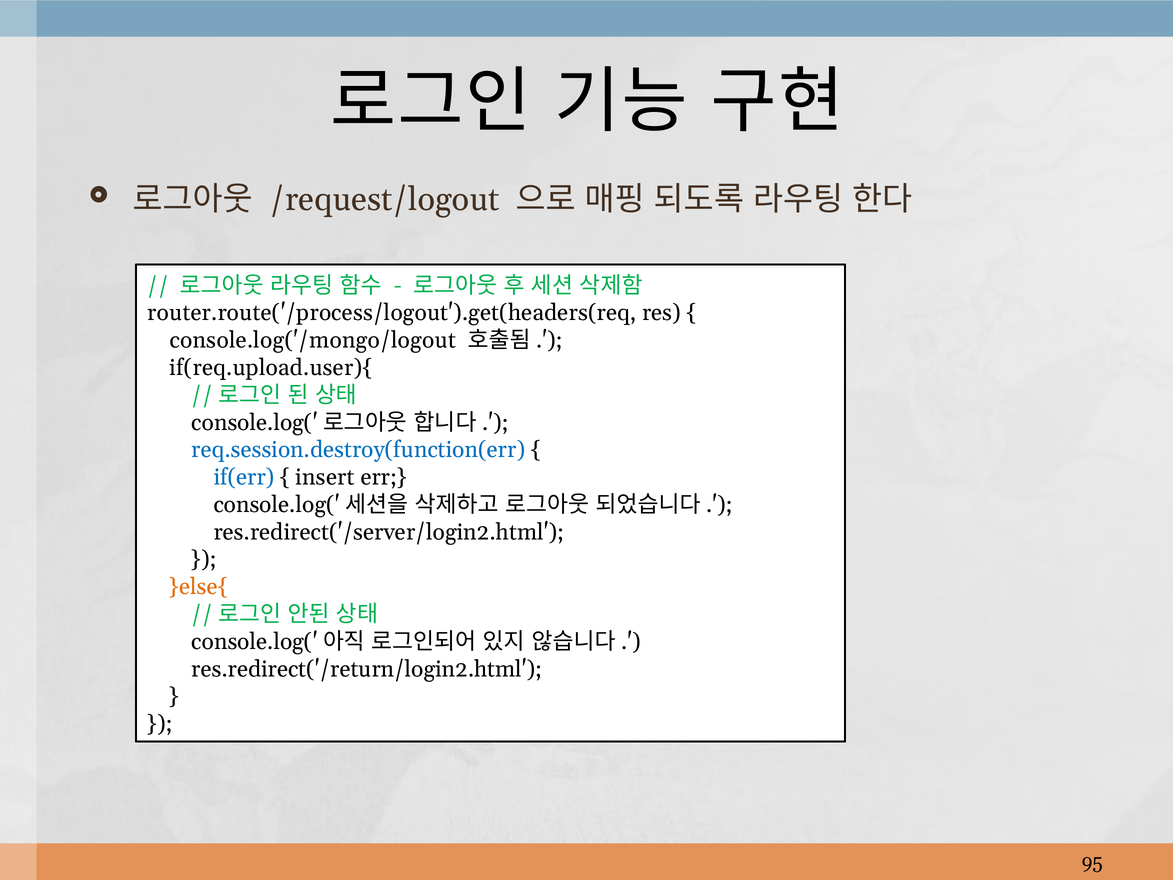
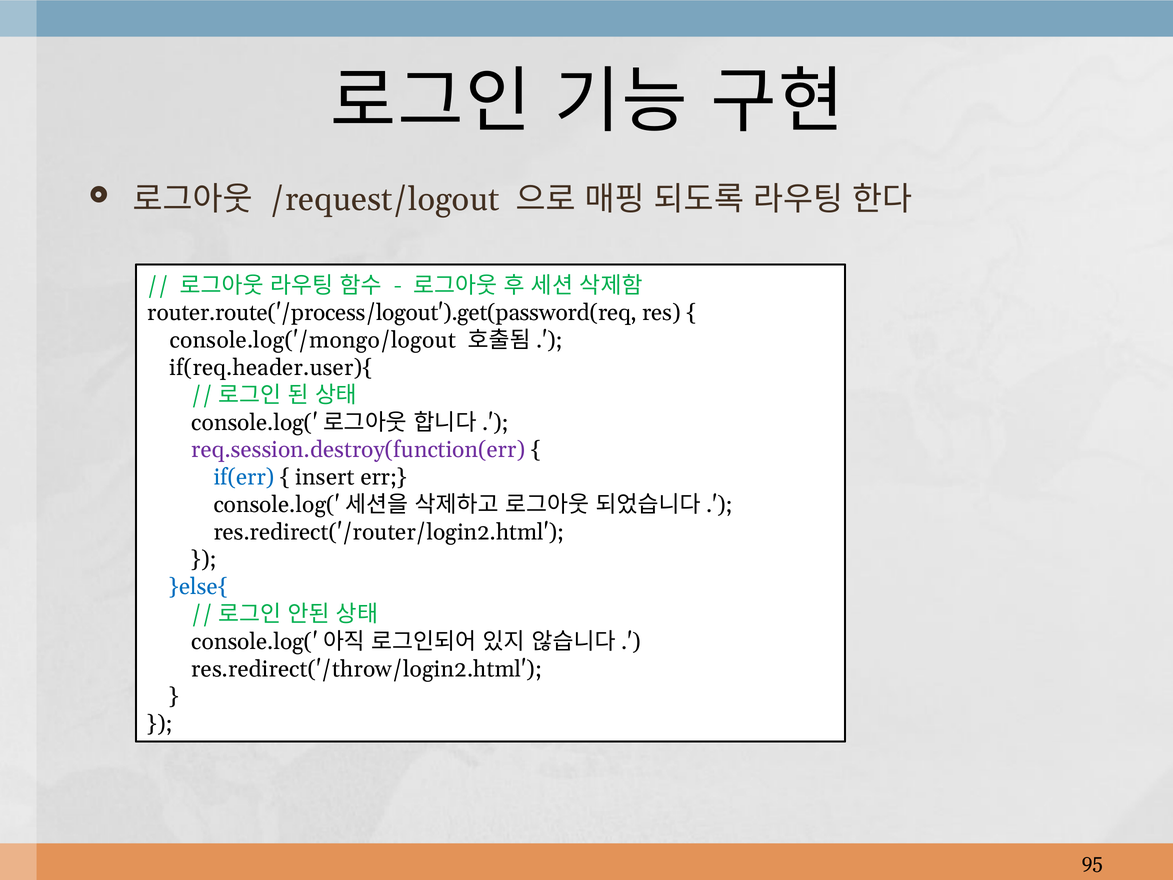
router.route('/process/logout').get(headers(req: router.route('/process/logout').get(headers(req -> router.route('/process/logout').get(password(req (392, 313)
if(req.upload.user){: if(req.upload.user){ -> if(req.header.user){ (271, 368)
req.session.destroy(function(err colour: blue -> purple (358, 450)
res.redirect('/server/login2.html: res.redirect('/server/login2.html -> res.redirect('/router/login2.html (389, 532)
}else{ colour: orange -> blue (198, 587)
res.redirect('/return/login2.html: res.redirect('/return/login2.html -> res.redirect('/throw/login2.html (367, 669)
